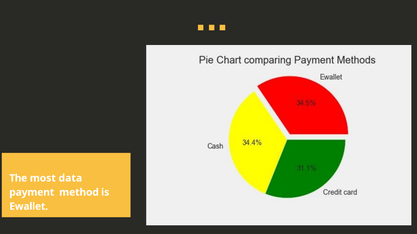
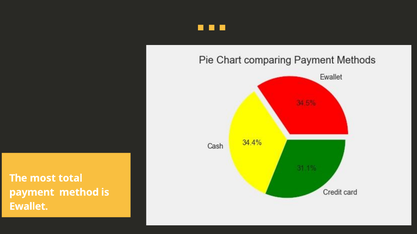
data: data -> total (70, 179)
